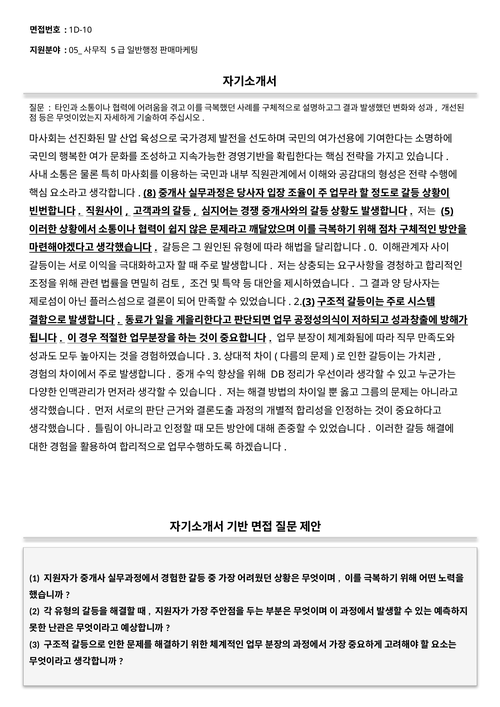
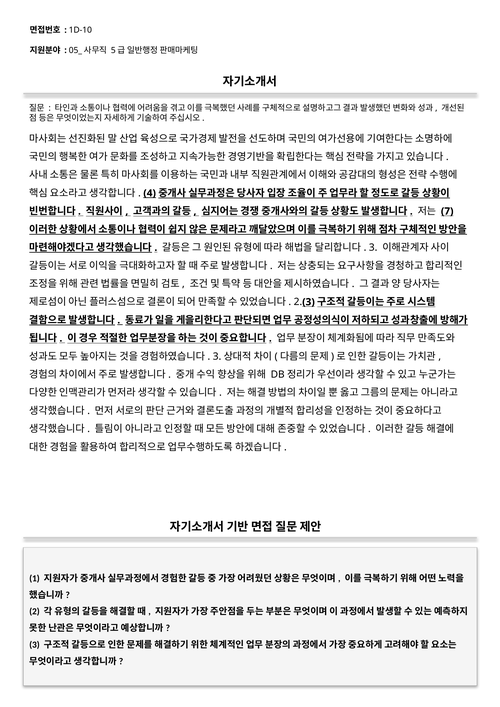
8: 8 -> 4 (150, 193)
5: 5 -> 7 (447, 211)
0: 0 -> 3 (373, 248)
